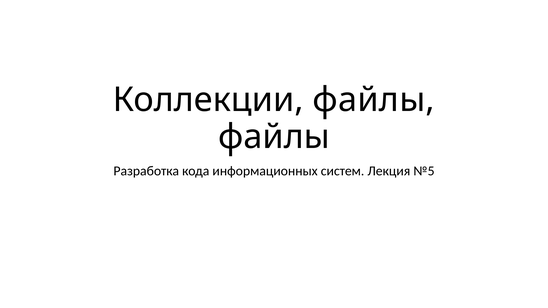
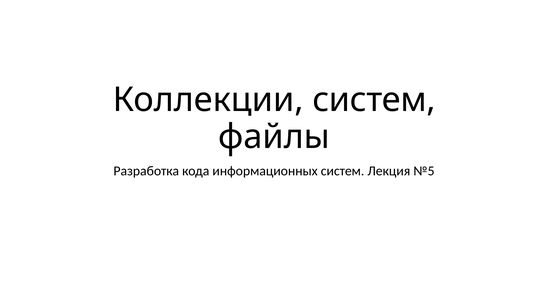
Коллекции файлы: файлы -> систем (374, 100)
